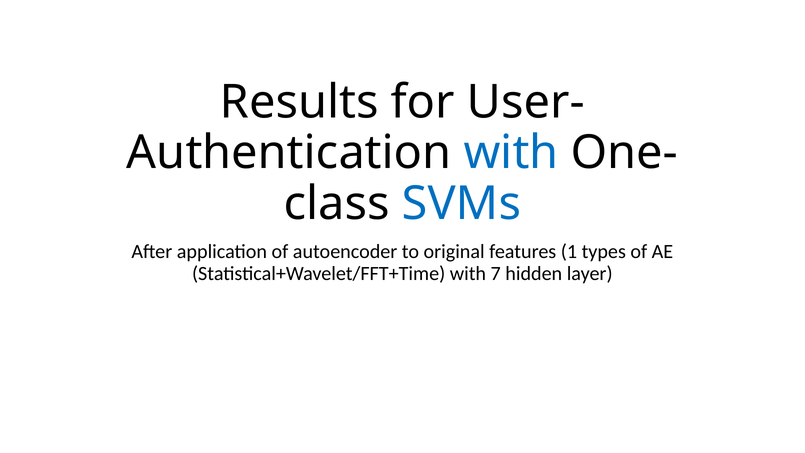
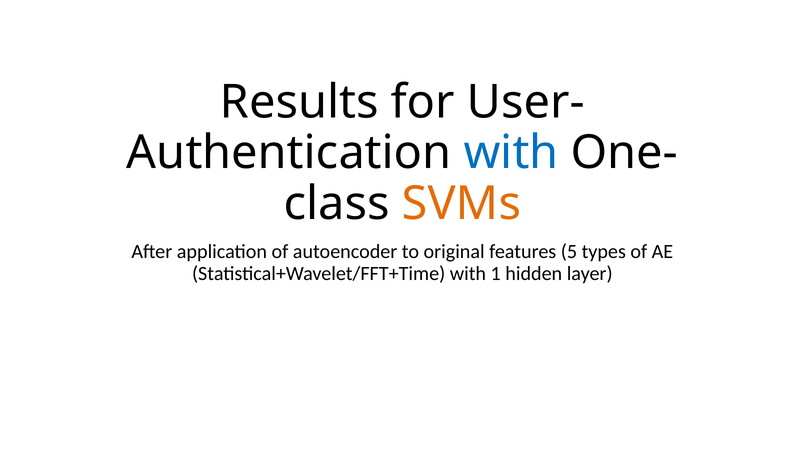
SVMs colour: blue -> orange (461, 204)
1: 1 -> 5 (569, 252)
7: 7 -> 1 (496, 273)
